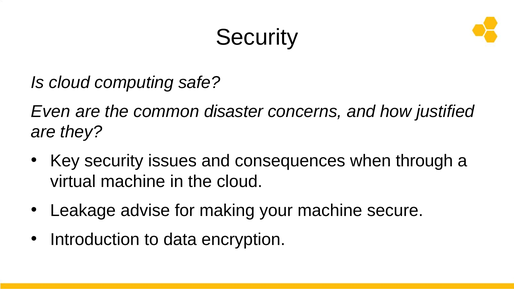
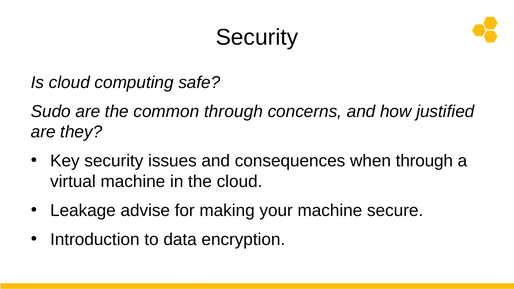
Even: Even -> Sudo (51, 111)
common disaster: disaster -> through (233, 111)
